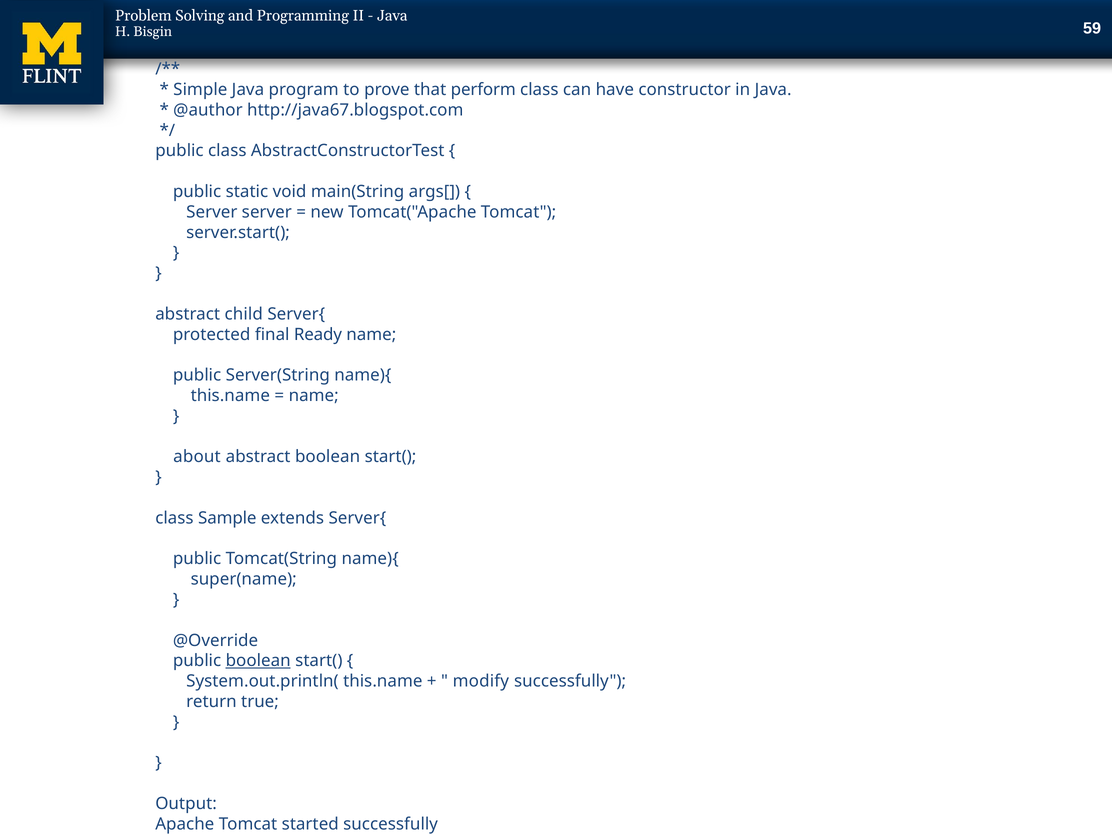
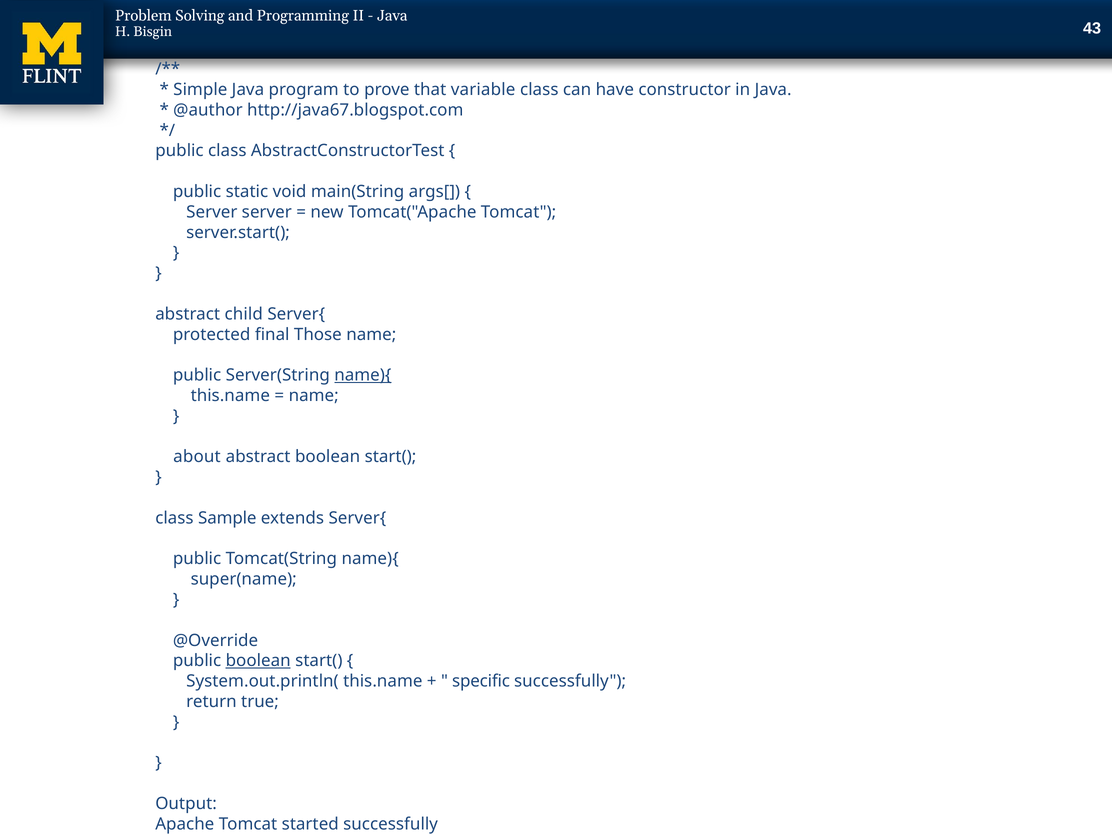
59: 59 -> 43 (1092, 28)
perform: perform -> variable (483, 90)
Ready: Ready -> Those (318, 334)
name){ underline: none -> present (363, 375)
modify: modify -> specific (481, 681)
